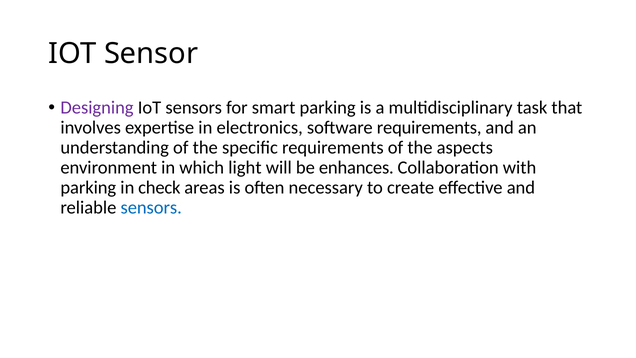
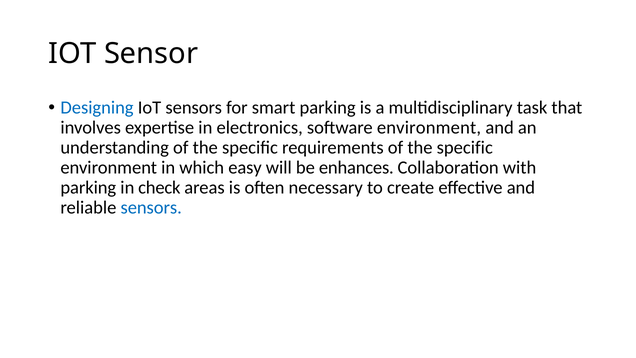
Designing colour: purple -> blue (97, 108)
software requirements: requirements -> environment (429, 128)
requirements of the aspects: aspects -> specific (465, 148)
light: light -> easy (245, 168)
